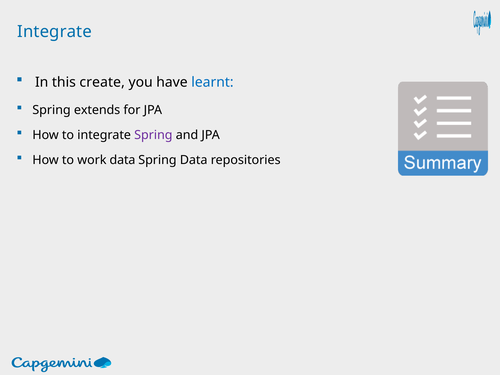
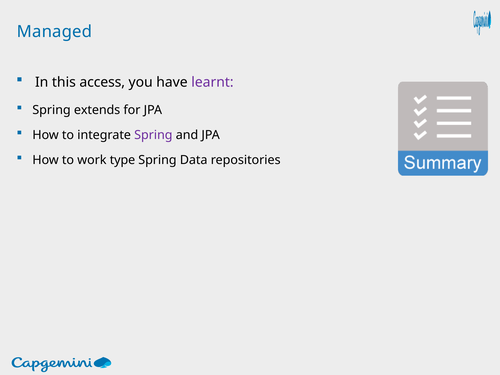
Integrate: Integrate -> Managed (55, 32)
create: create -> access (102, 82)
learnt colour: blue -> purple (212, 82)
work data: data -> type (122, 160)
